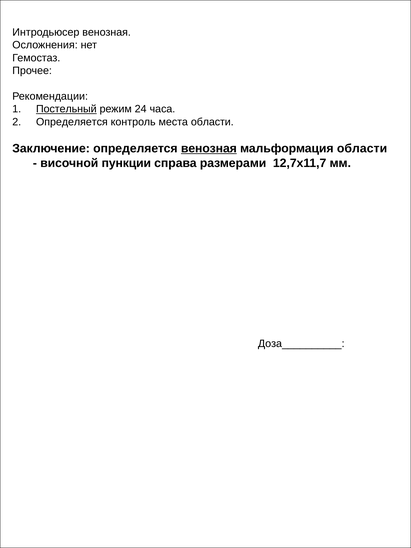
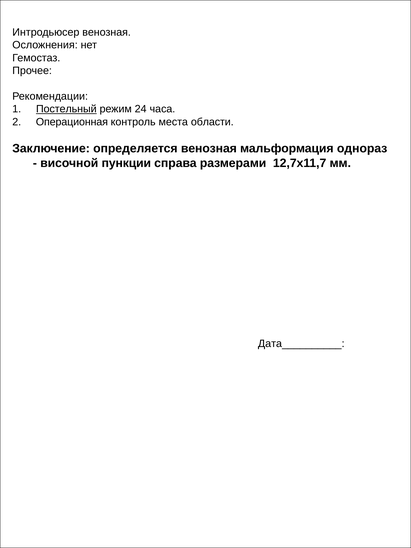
2 Определяется: Определяется -> Операционная (72, 122)
венозная underline: present -> none (209, 148)
мальформация области: области -> однораз (362, 148)
Доза__________: Доза__________ -> Дата__________ (301, 344)
